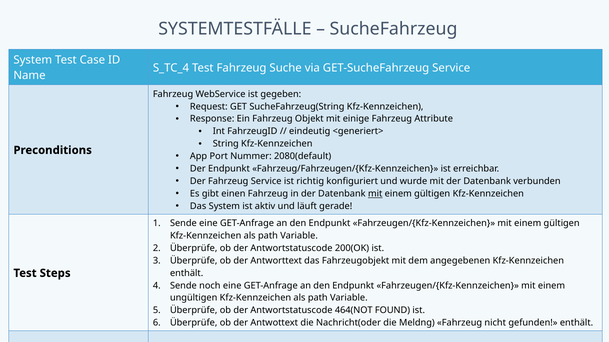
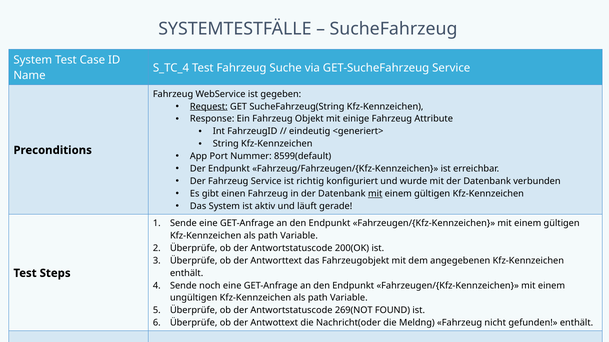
Request underline: none -> present (209, 107)
2080(default: 2080(default -> 8599(default (303, 157)
464(NOT: 464(NOT -> 269(NOT (354, 311)
